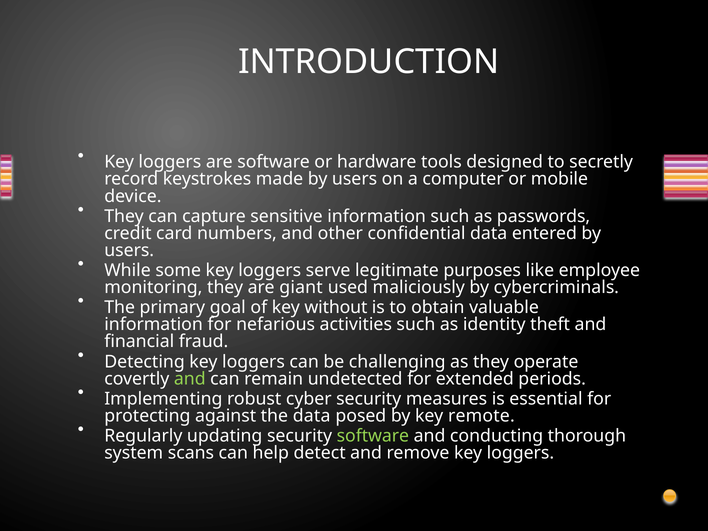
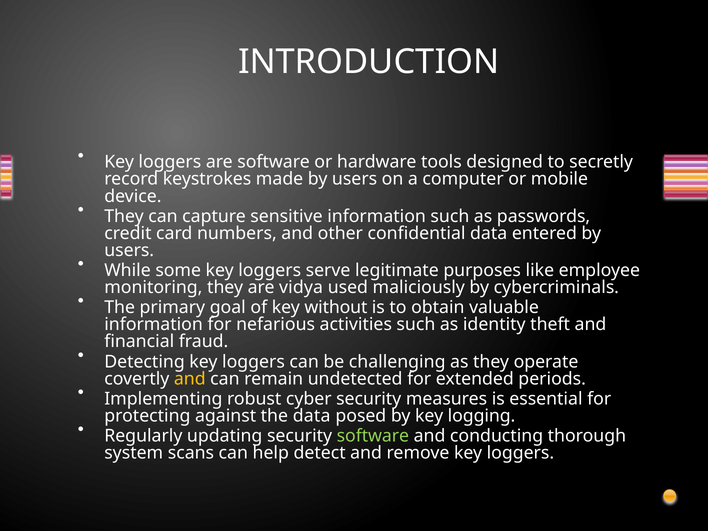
giant: giant -> vidya (301, 287)
and colour: light green -> yellow (190, 379)
remote: remote -> logging (482, 416)
